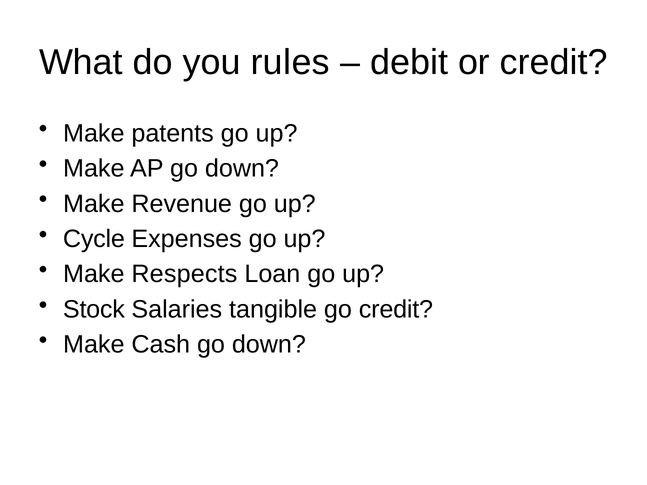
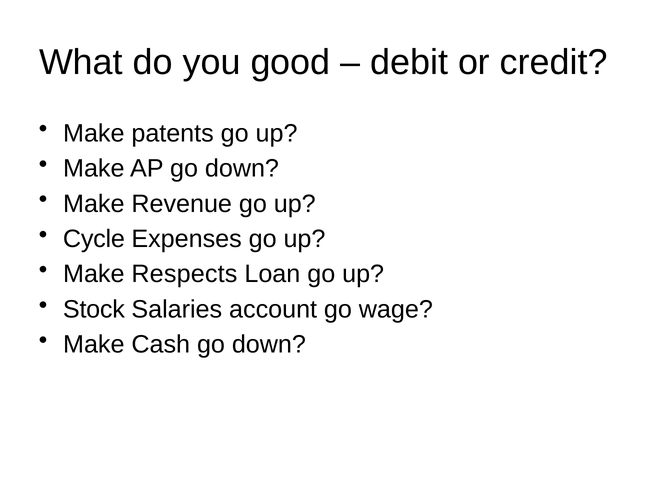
rules: rules -> good (290, 62)
tangible: tangible -> account (273, 310)
go credit: credit -> wage (396, 310)
